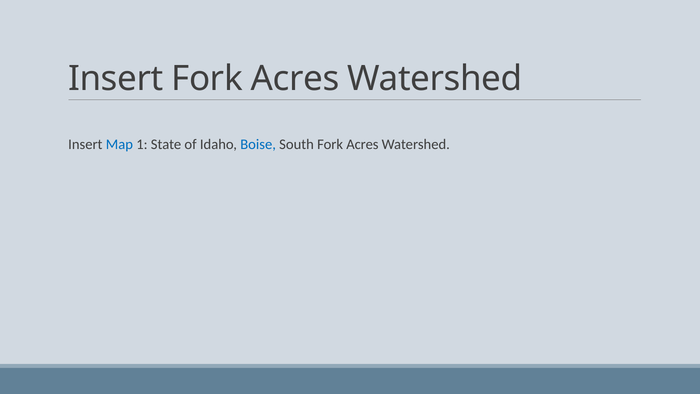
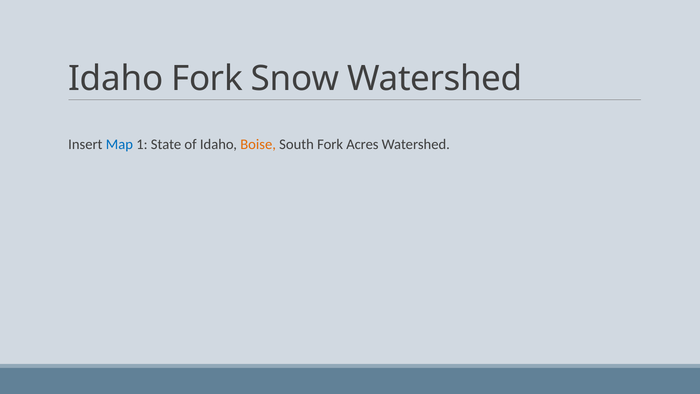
Insert: Insert -> Idaho (116, 78)
Acres: Acres -> Snow (295, 78)
Boise colour: blue -> orange (258, 144)
